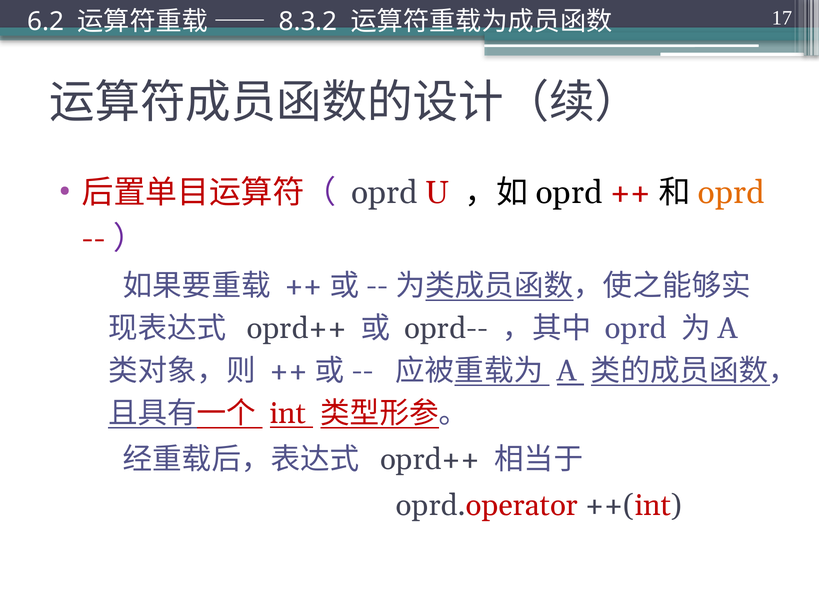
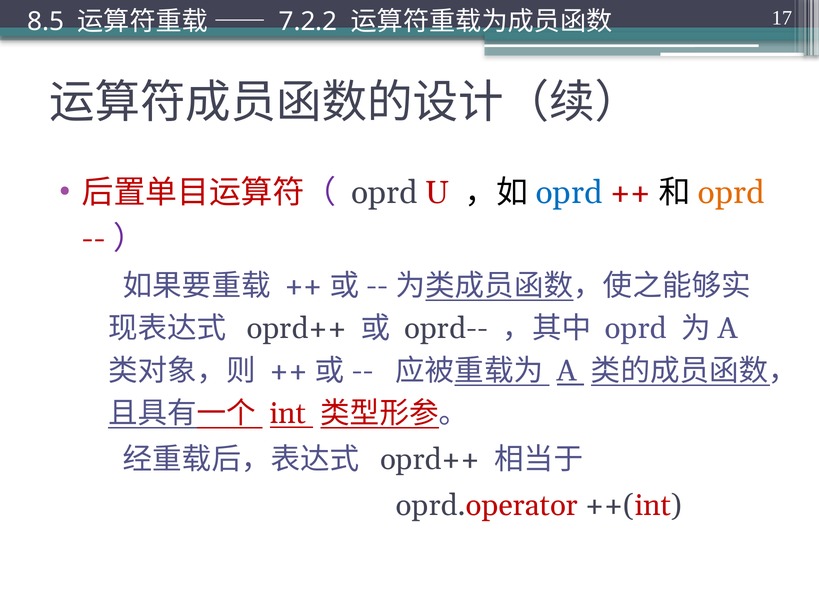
6.2: 6.2 -> 8.5 (46, 22)
8.3.2: 8.3.2 -> 7.2.2 (308, 22)
oprd colour: black -> blue (569, 193)
